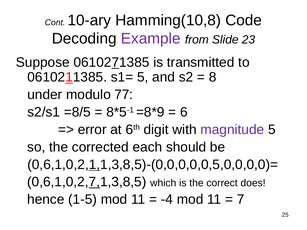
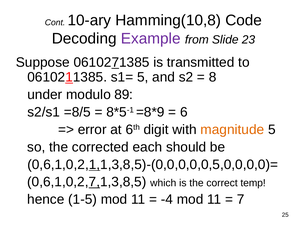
77: 77 -> 89 (124, 95)
magnitude colour: purple -> orange (232, 130)
does: does -> temp (253, 183)
